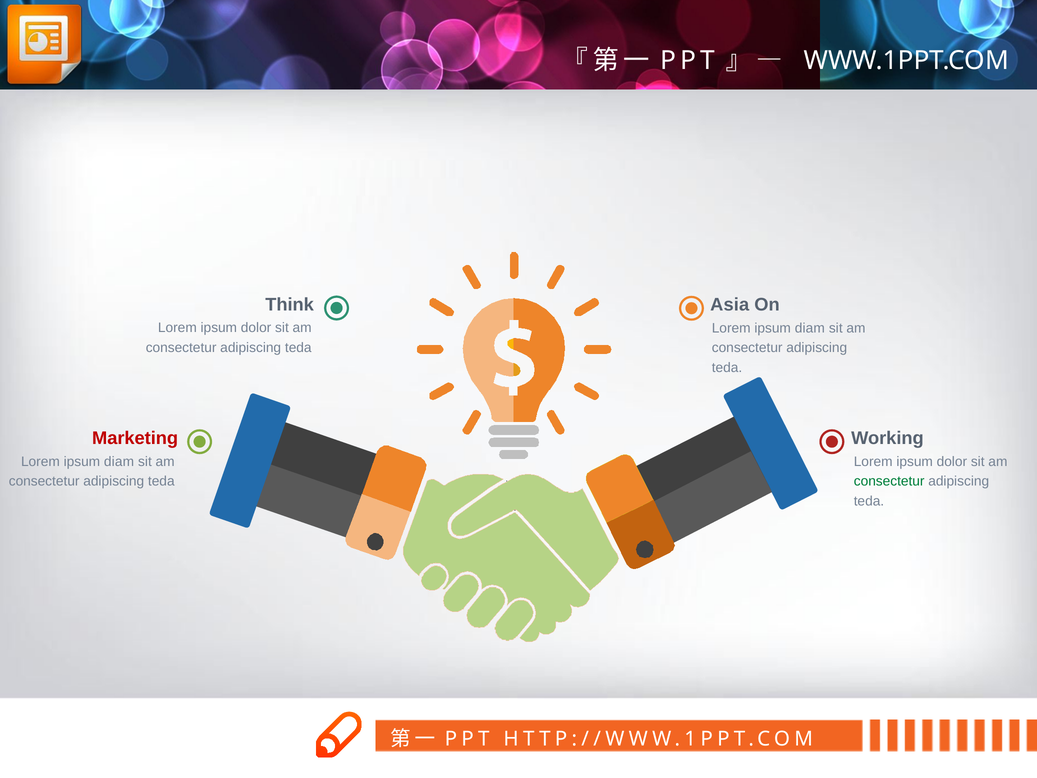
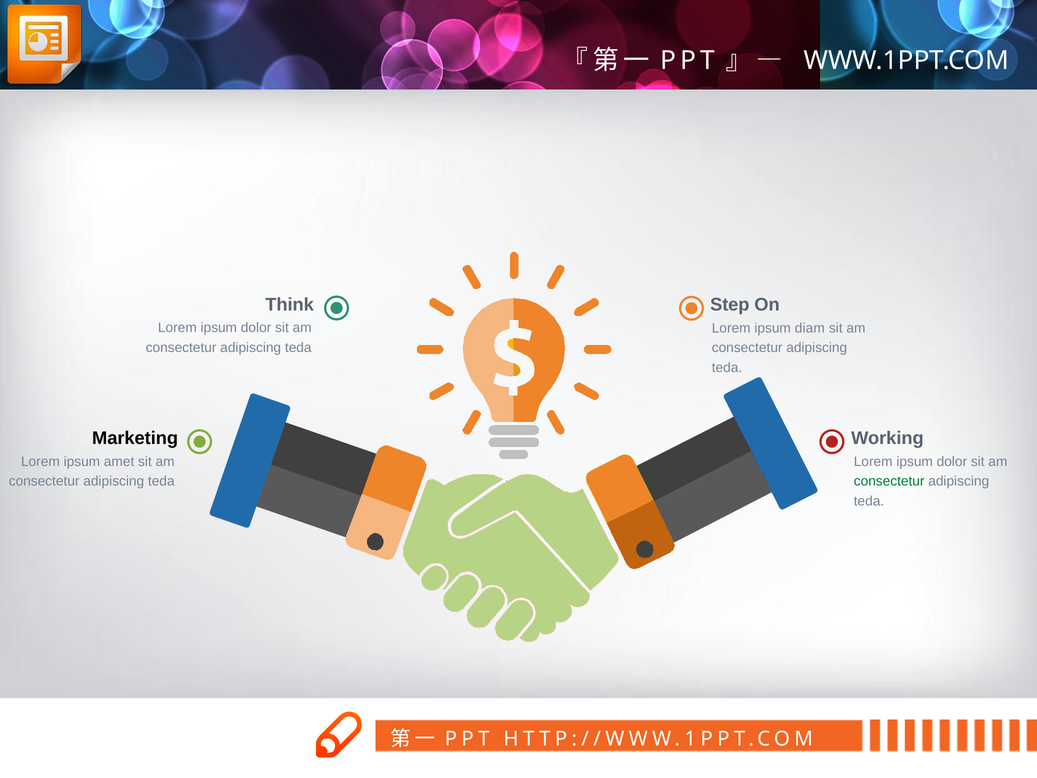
Asia: Asia -> Step (730, 305)
Marketing colour: red -> black (135, 438)
diam: diam -> amet (119, 461)
